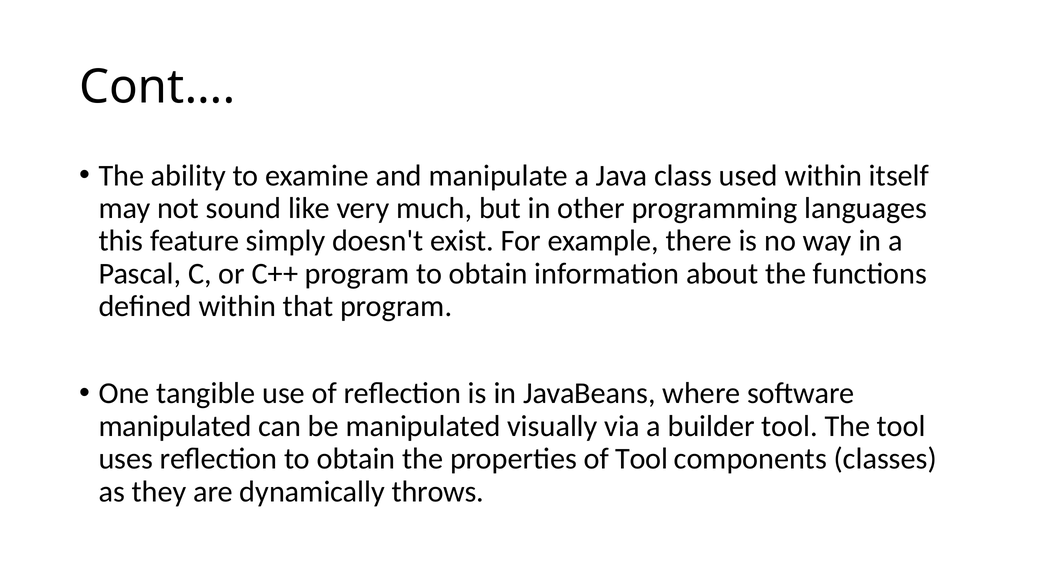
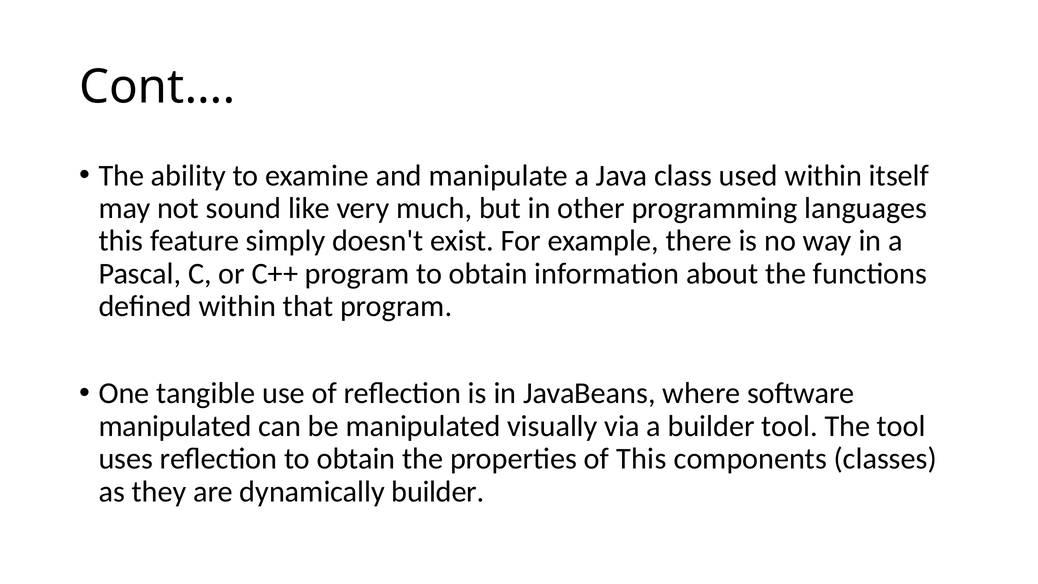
of Tool: Tool -> This (641, 459)
dynamically throws: throws -> builder (438, 491)
